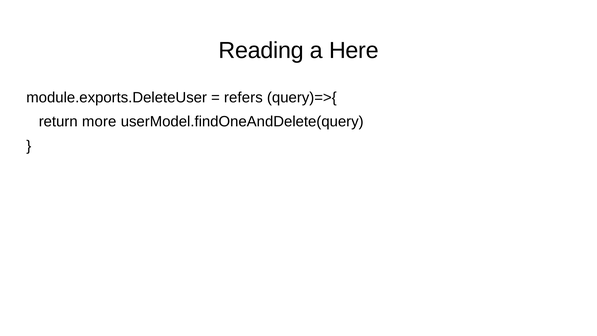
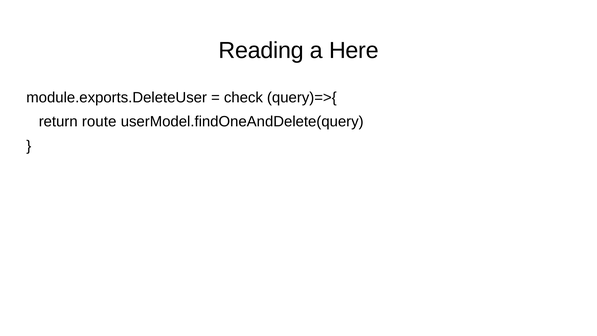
refers: refers -> check (243, 97)
more: more -> route (99, 122)
